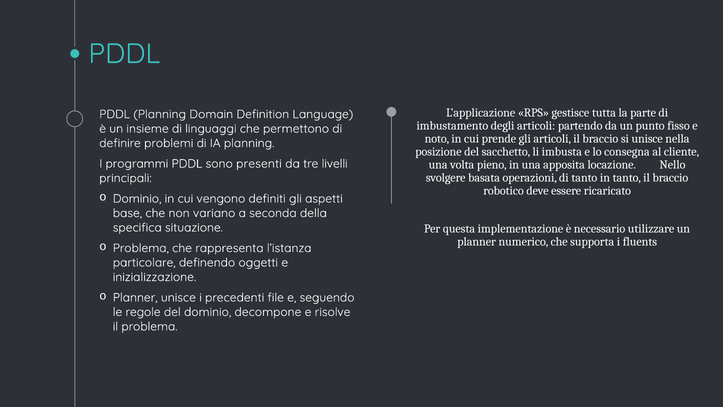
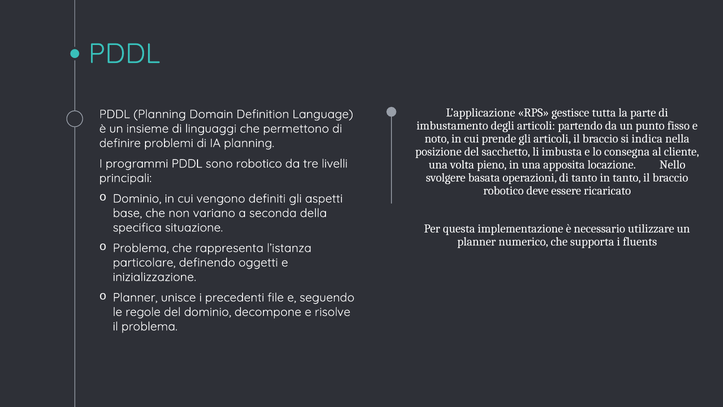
si unisce: unisce -> indica (647, 139)
sono presenti: presenti -> robotico (259, 164)
